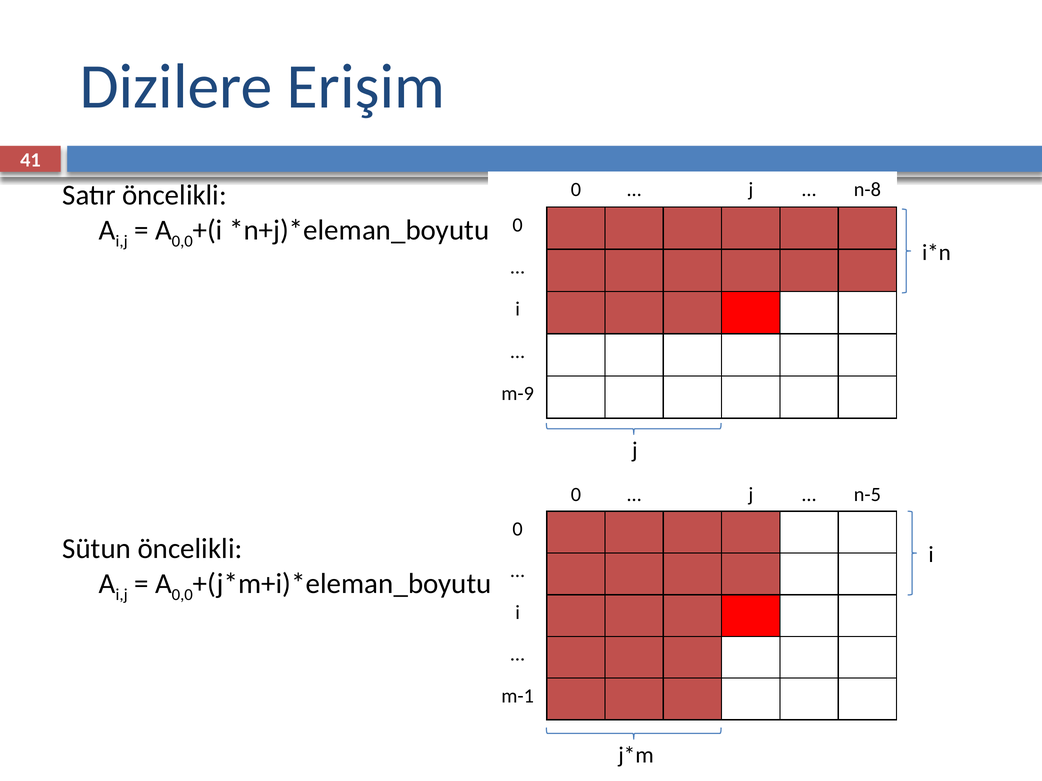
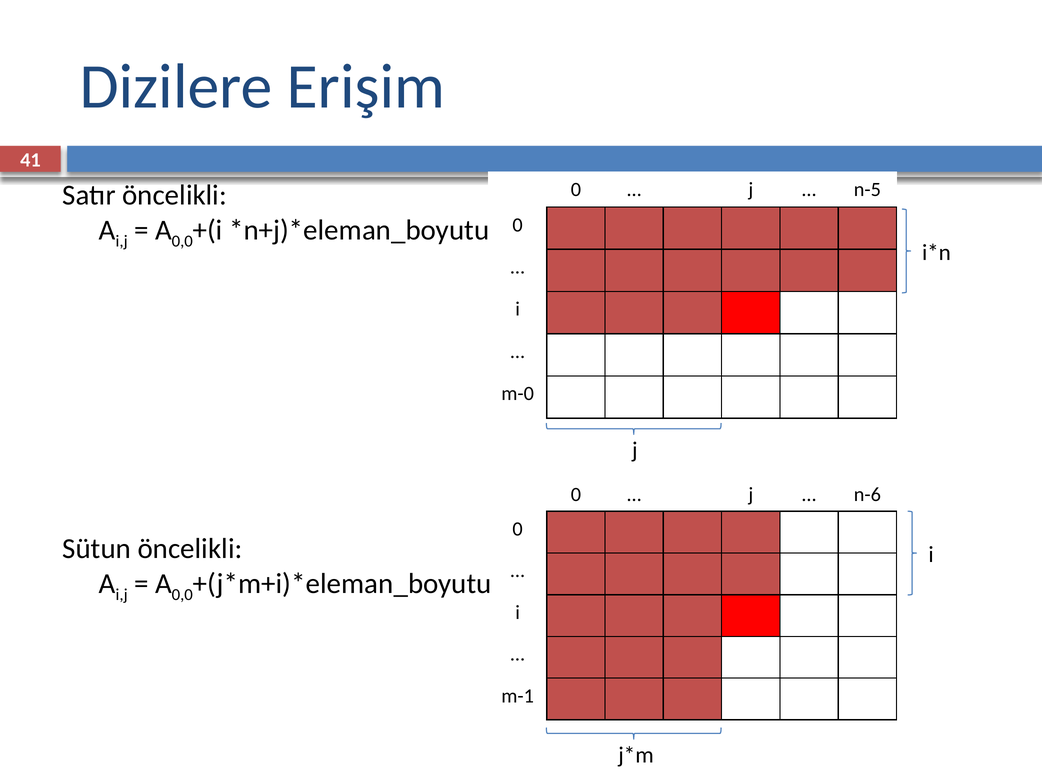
n-8: n-8 -> n-5 (867, 190)
m-9: m-9 -> m-0 (518, 394)
n-5: n-5 -> n-6 (867, 495)
